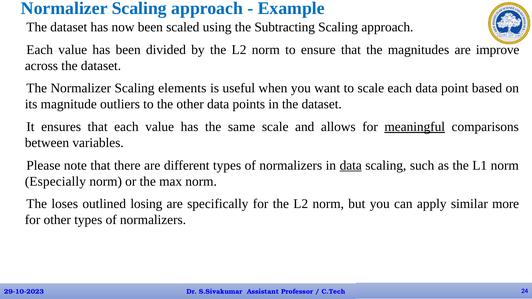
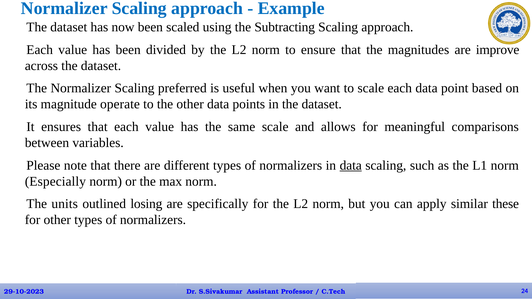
elements: elements -> preferred (182, 88)
outliers: outliers -> operate (120, 104)
meaningful underline: present -> none (415, 127)
loses: loses -> units (65, 204)
more: more -> these (506, 204)
